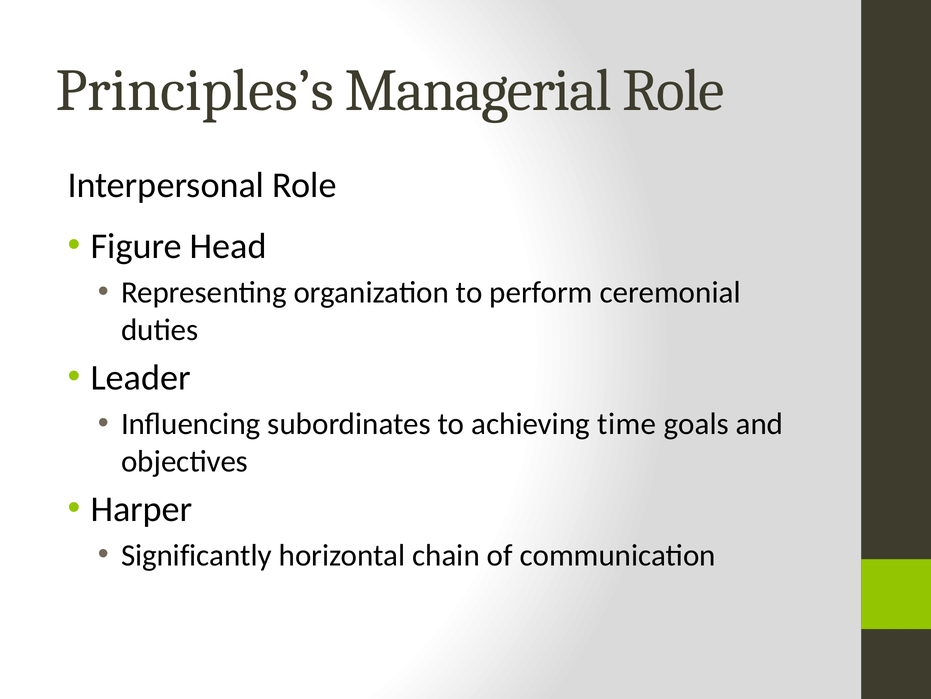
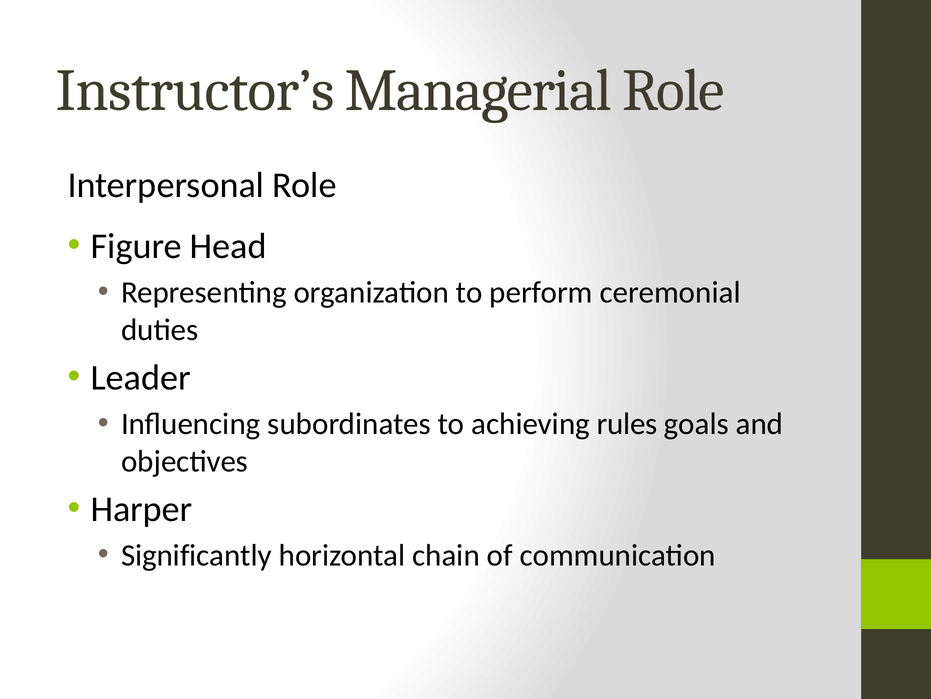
Principles’s: Principles’s -> Instructor’s (195, 90)
time: time -> rules (627, 424)
